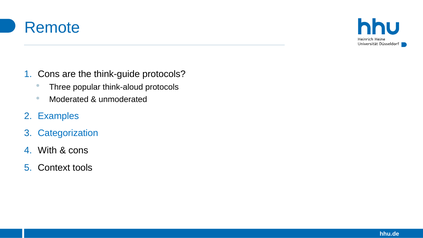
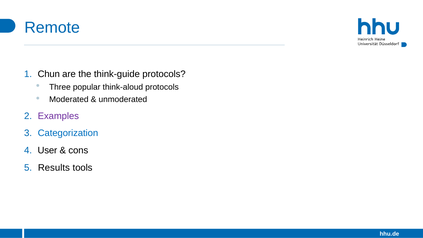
Cons: Cons -> Chun (49, 74)
Examples colour: blue -> purple (58, 116)
With: With -> User (47, 151)
Context: Context -> Results (54, 168)
